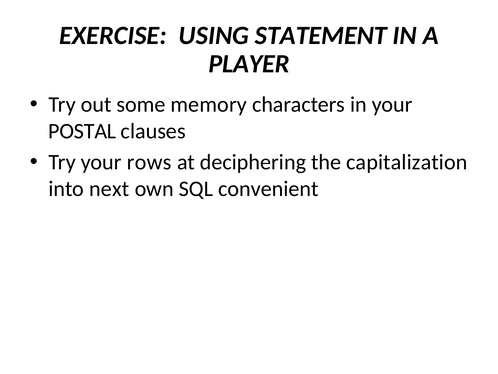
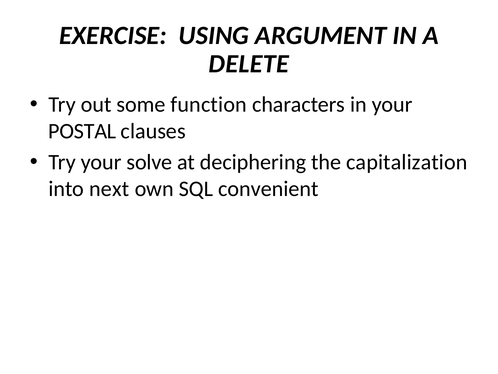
STATEMENT: STATEMENT -> ARGUMENT (321, 35)
PLAYER: PLAYER -> DELETE (249, 64)
memory: memory -> function (209, 104)
rows: rows -> solve (149, 162)
